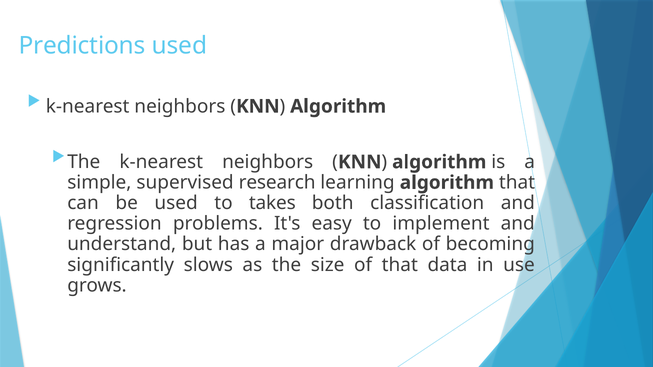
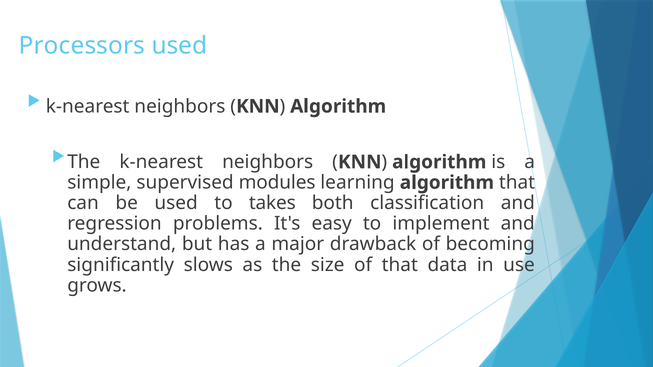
Predictions: Predictions -> Processors (82, 46)
research: research -> modules (277, 183)
